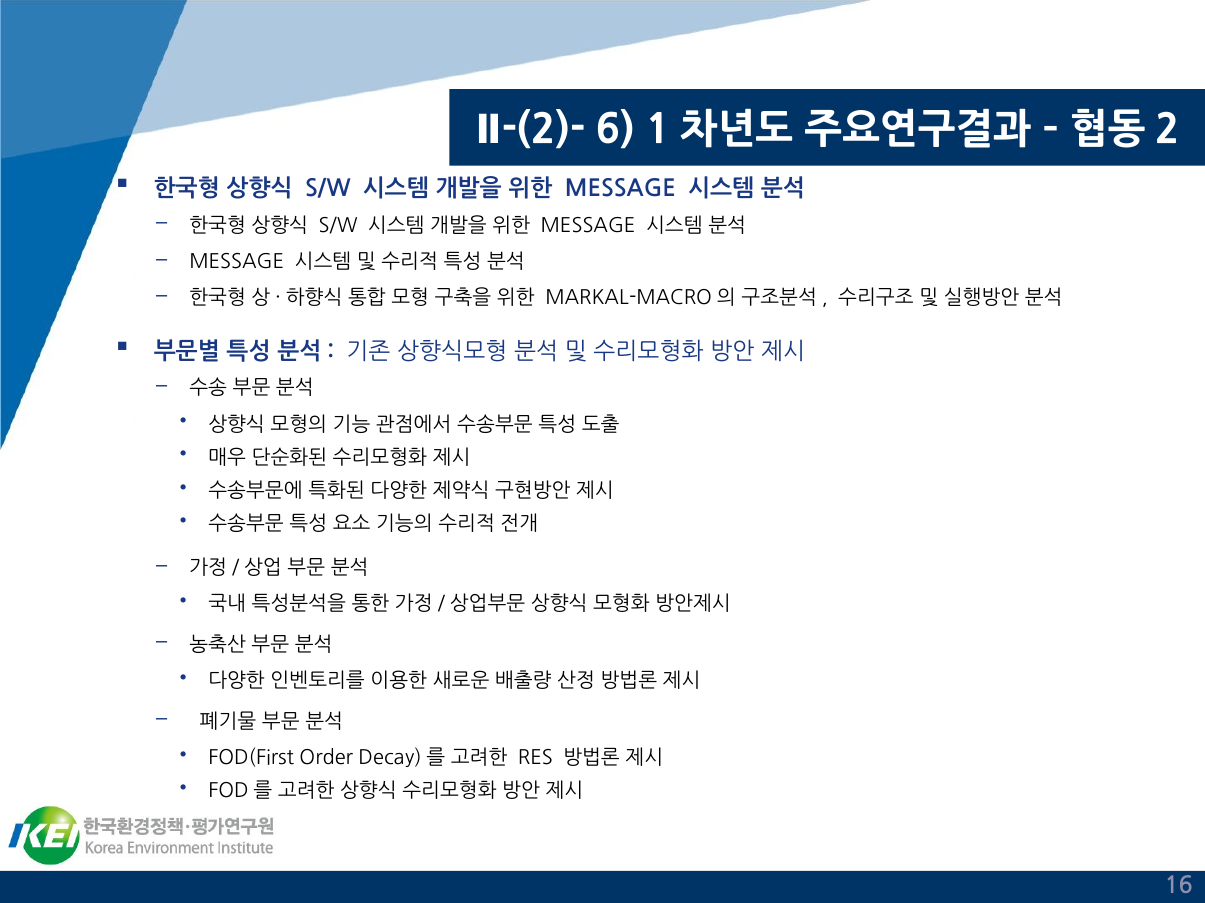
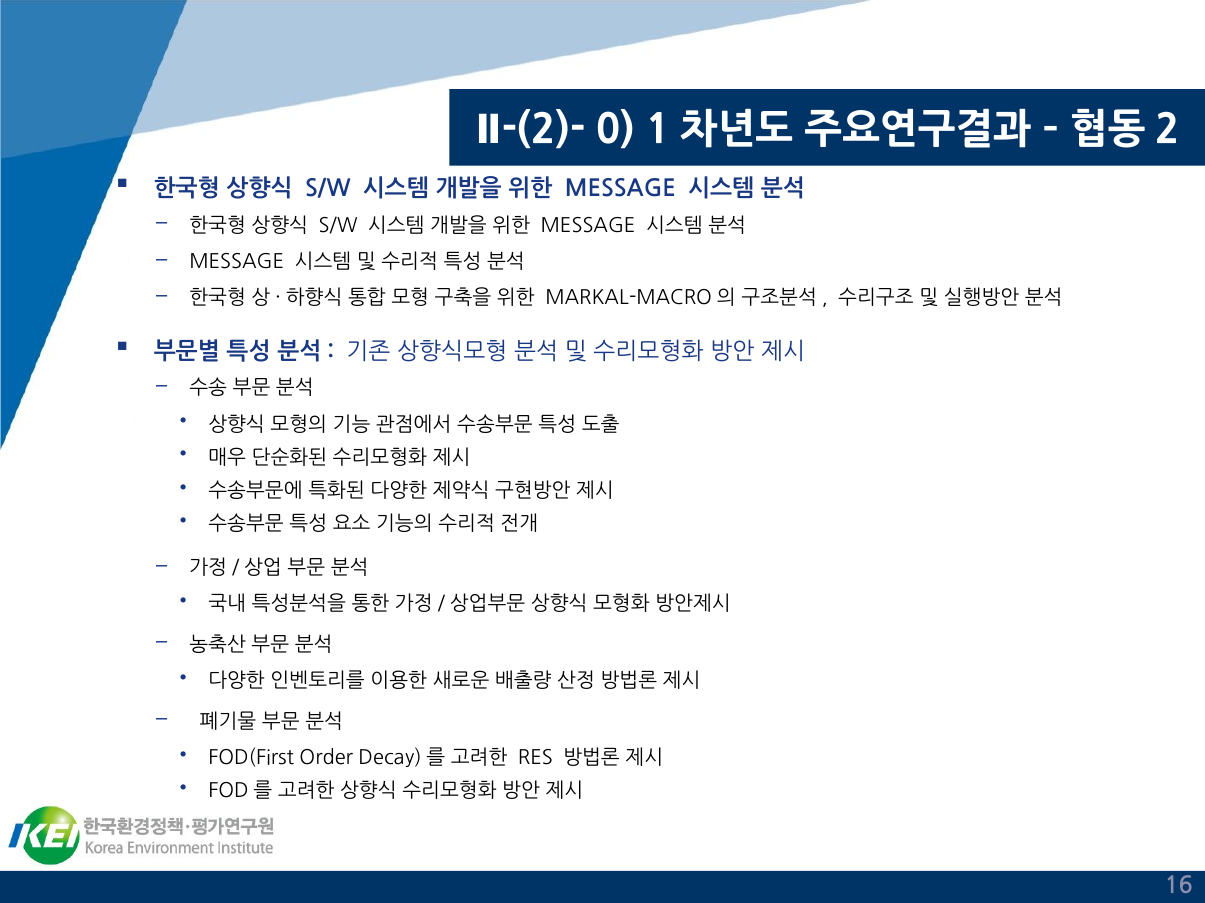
6: 6 -> 0 (615, 130)
